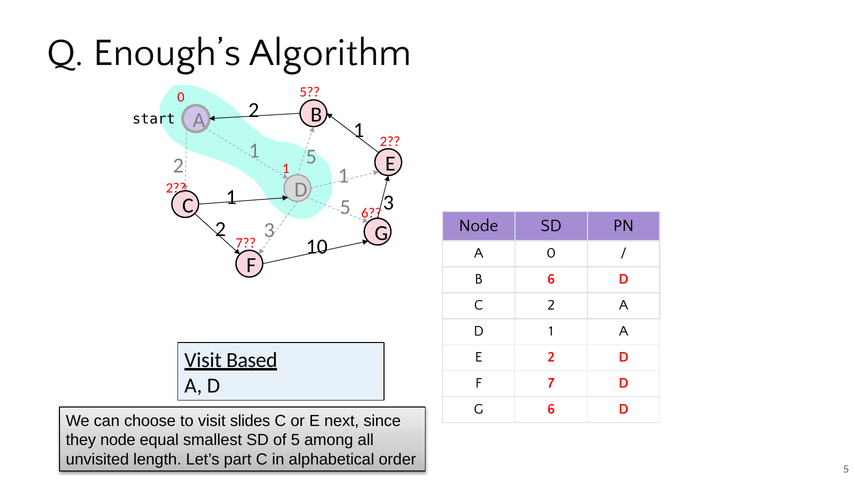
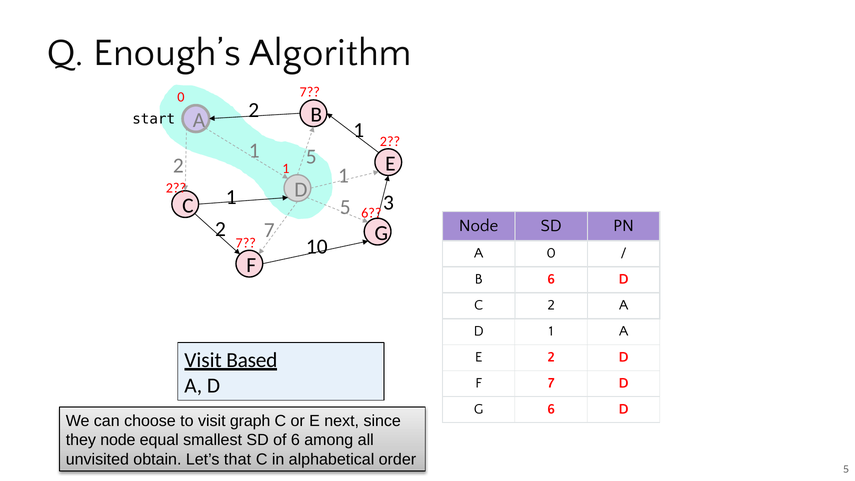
0 5: 5 -> 7 (310, 92)
3: 3 -> 7 (269, 230)
slides: slides -> graph (250, 421)
of 5: 5 -> 6 (295, 440)
length: length -> obtain (157, 459)
part: part -> that (238, 459)
